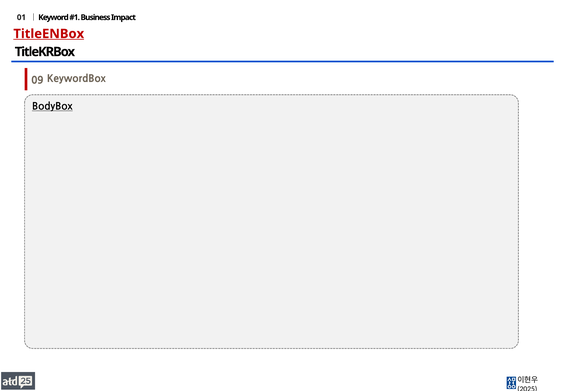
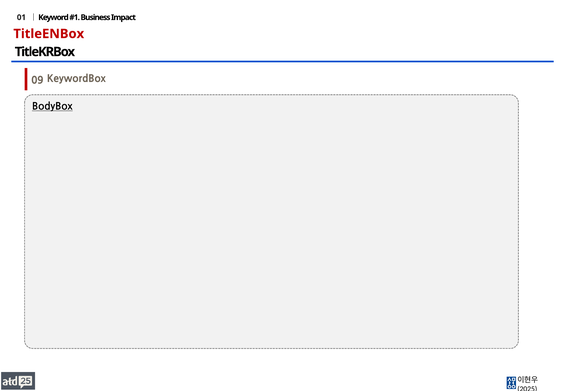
TitleENBox underline: present -> none (49, 34)
